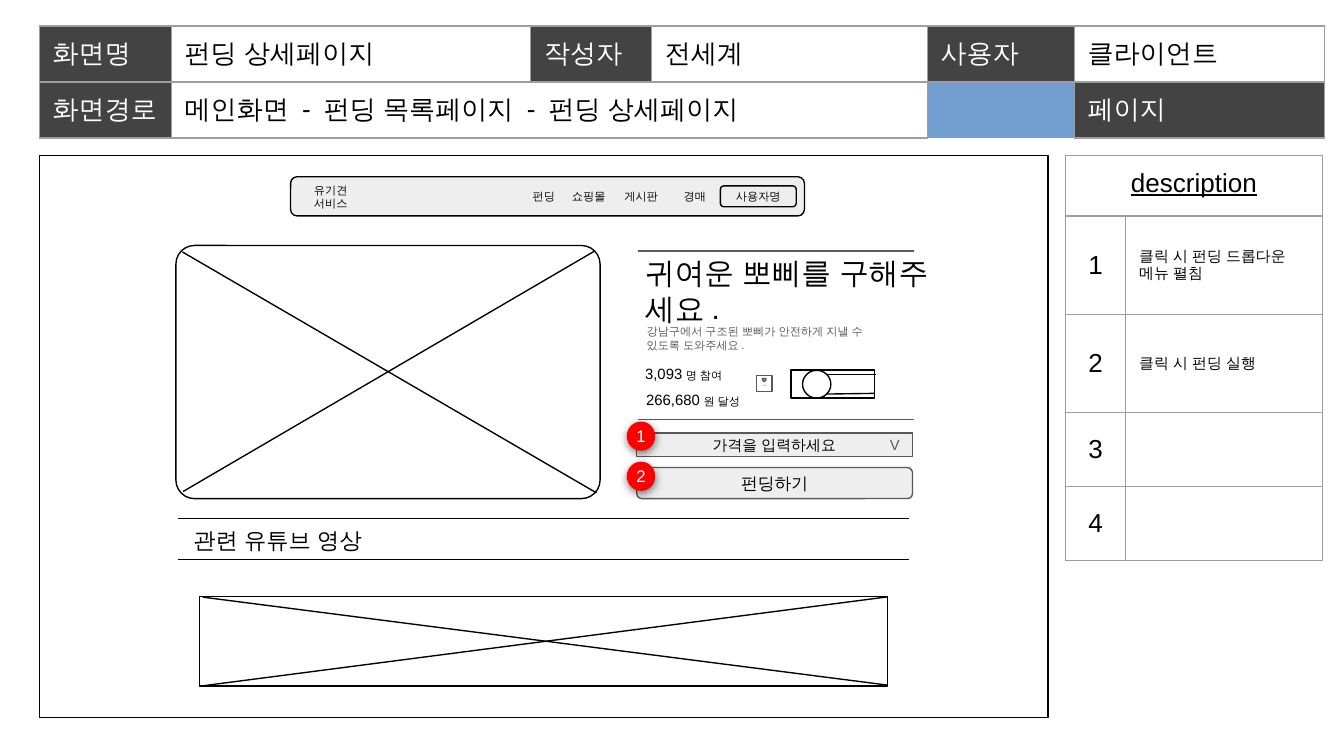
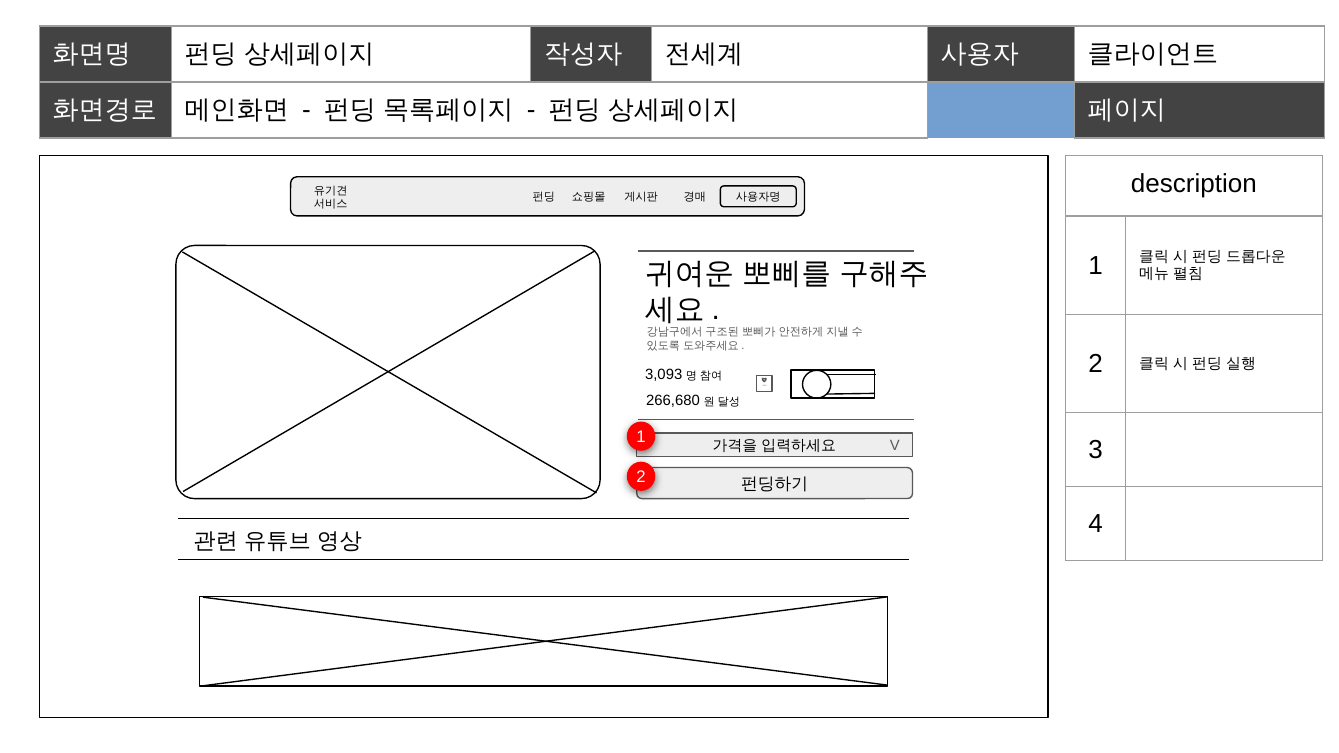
description underline: present -> none (1194, 184)
